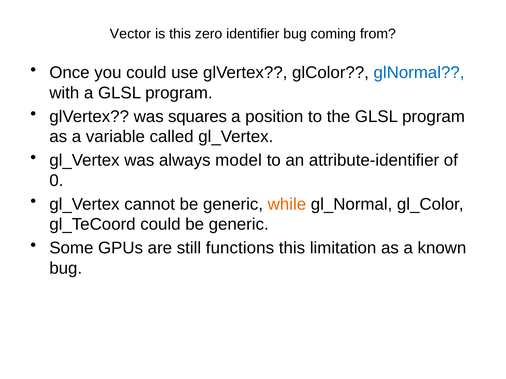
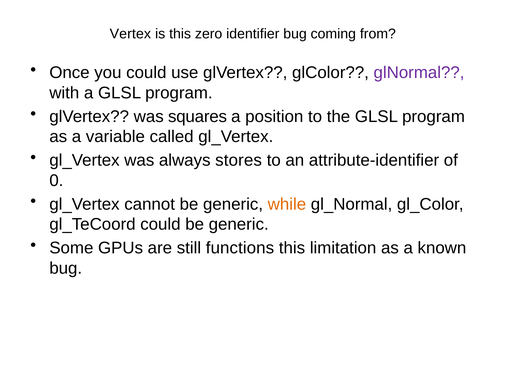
Vector: Vector -> Vertex (130, 34)
glNormal colour: blue -> purple (419, 73)
model: model -> stores (239, 161)
